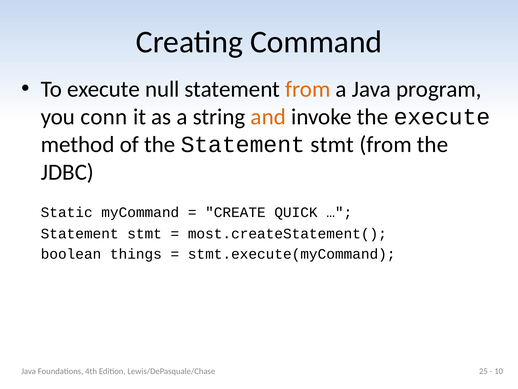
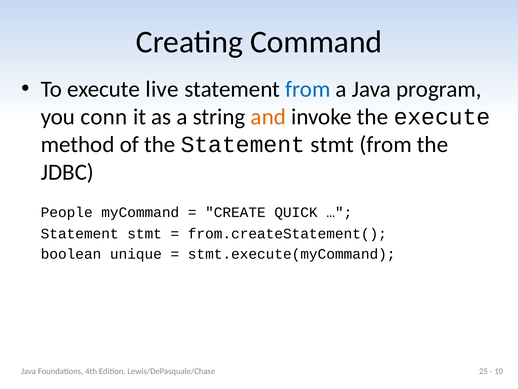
null: null -> live (162, 89)
from colour: orange -> blue (308, 89)
Static: Static -> People (67, 212)
most.createStatement(: most.createStatement( -> from.createStatement( (287, 234)
things: things -> unique (136, 254)
